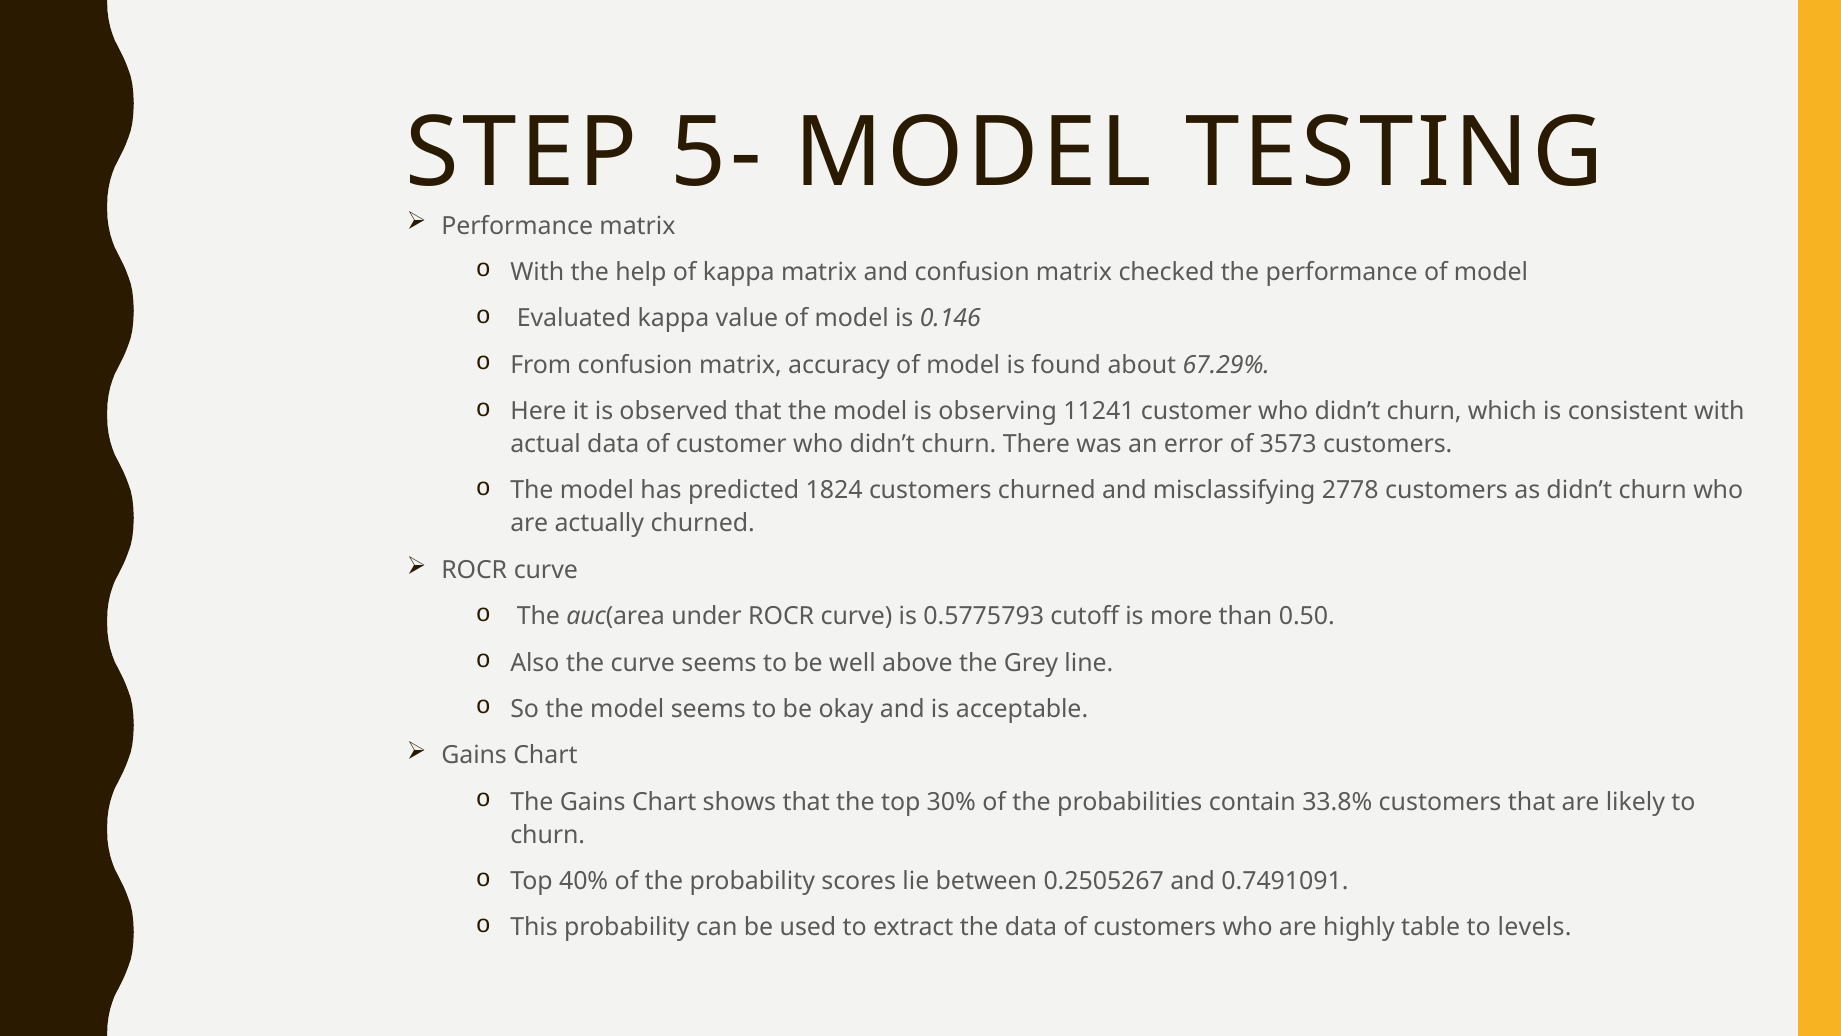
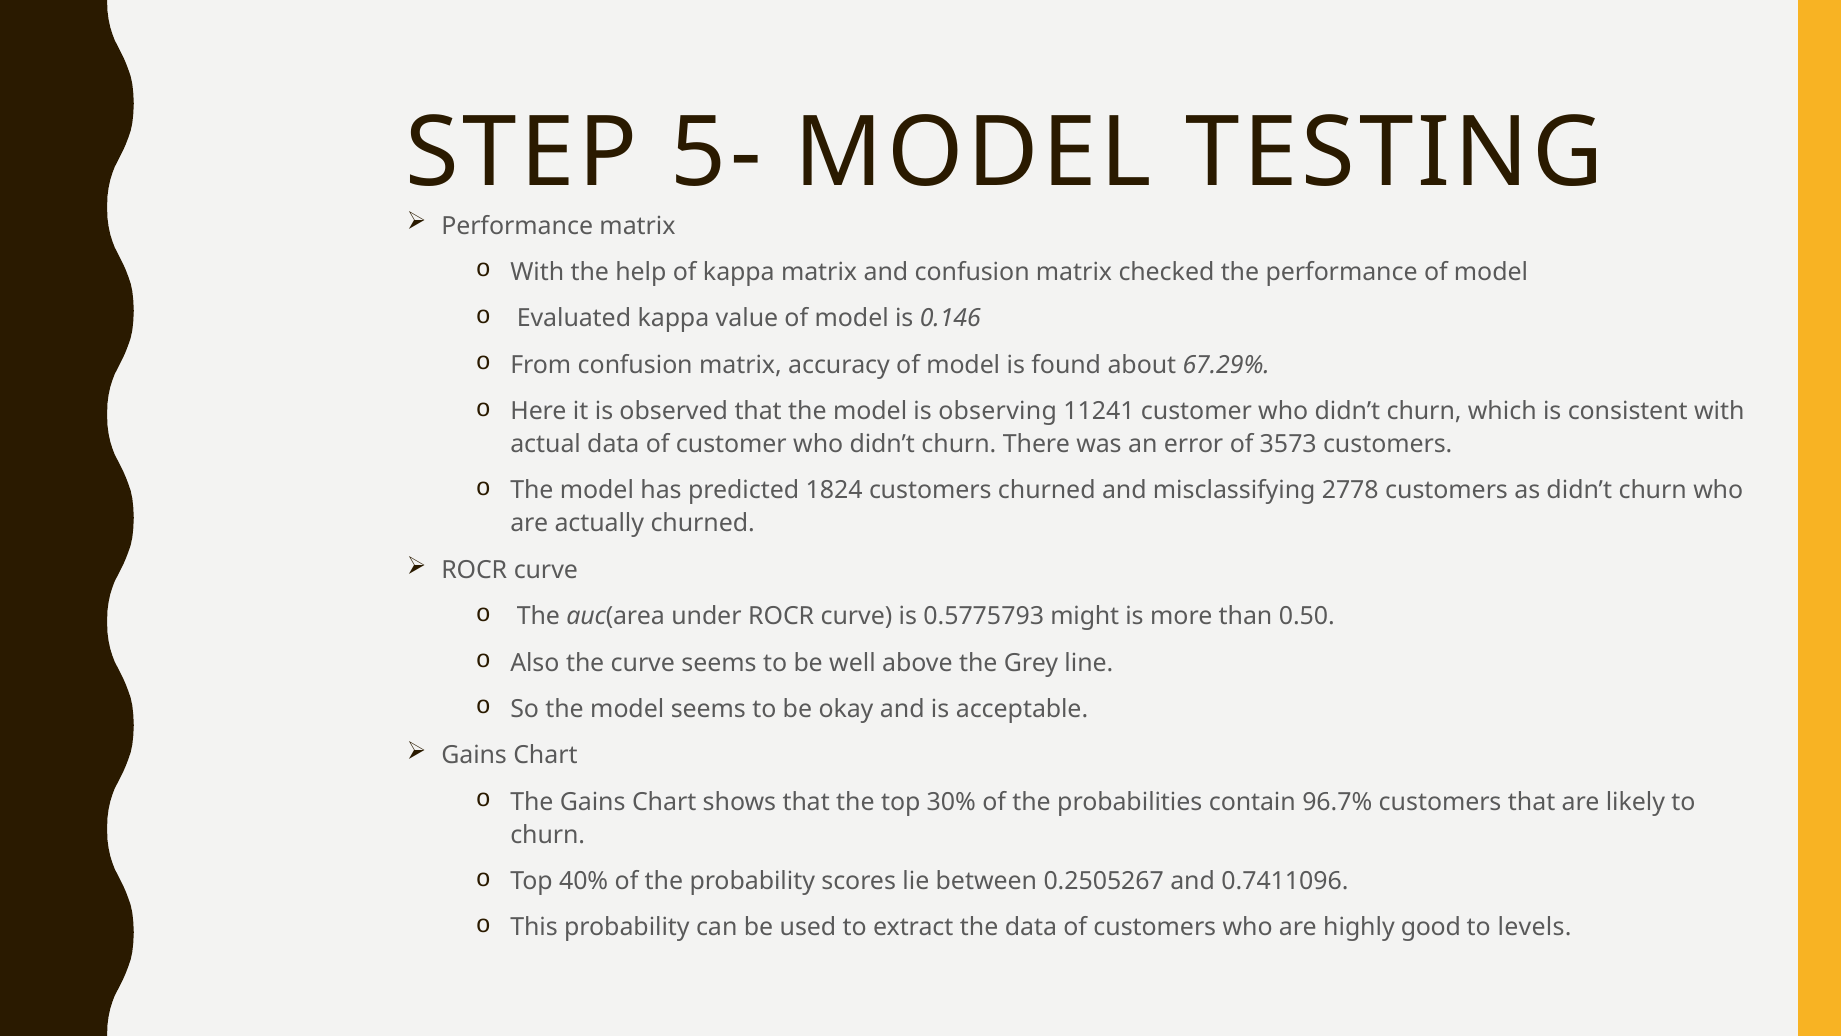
cutoff: cutoff -> might (1085, 616)
33.8%: 33.8% -> 96.7% (1337, 802)
0.7491091: 0.7491091 -> 0.7411096 (1285, 881)
table: table -> good (1431, 927)
